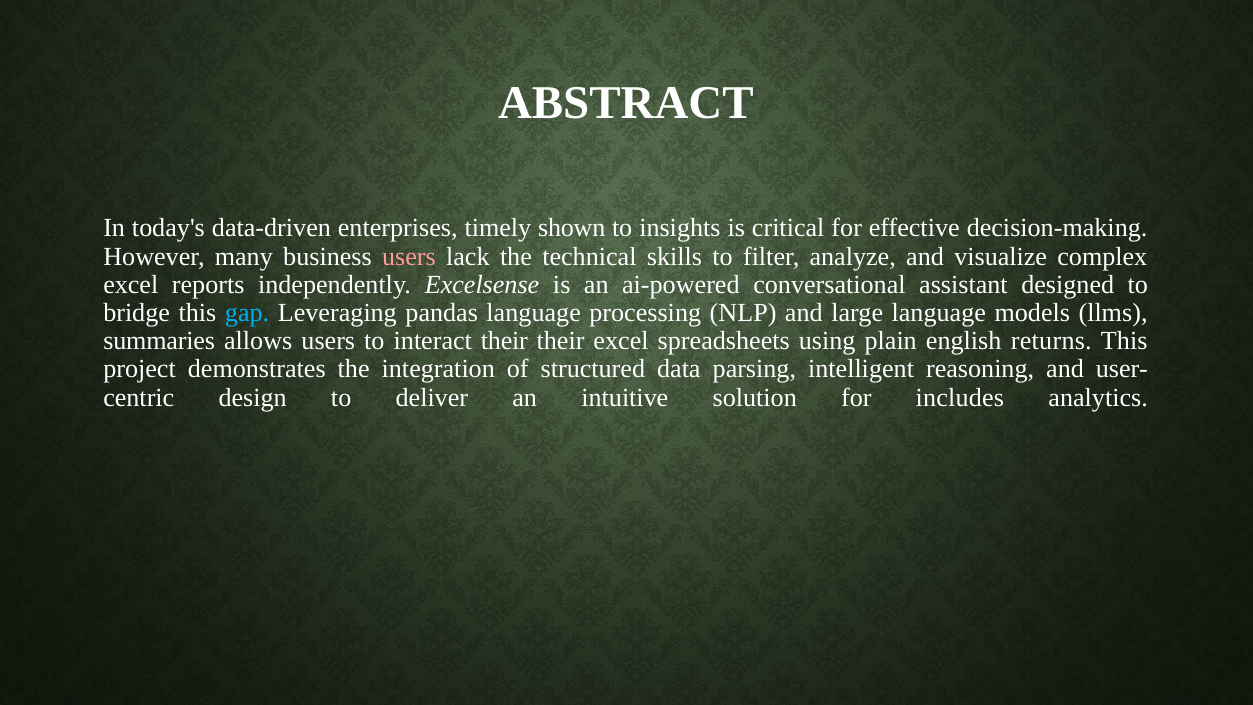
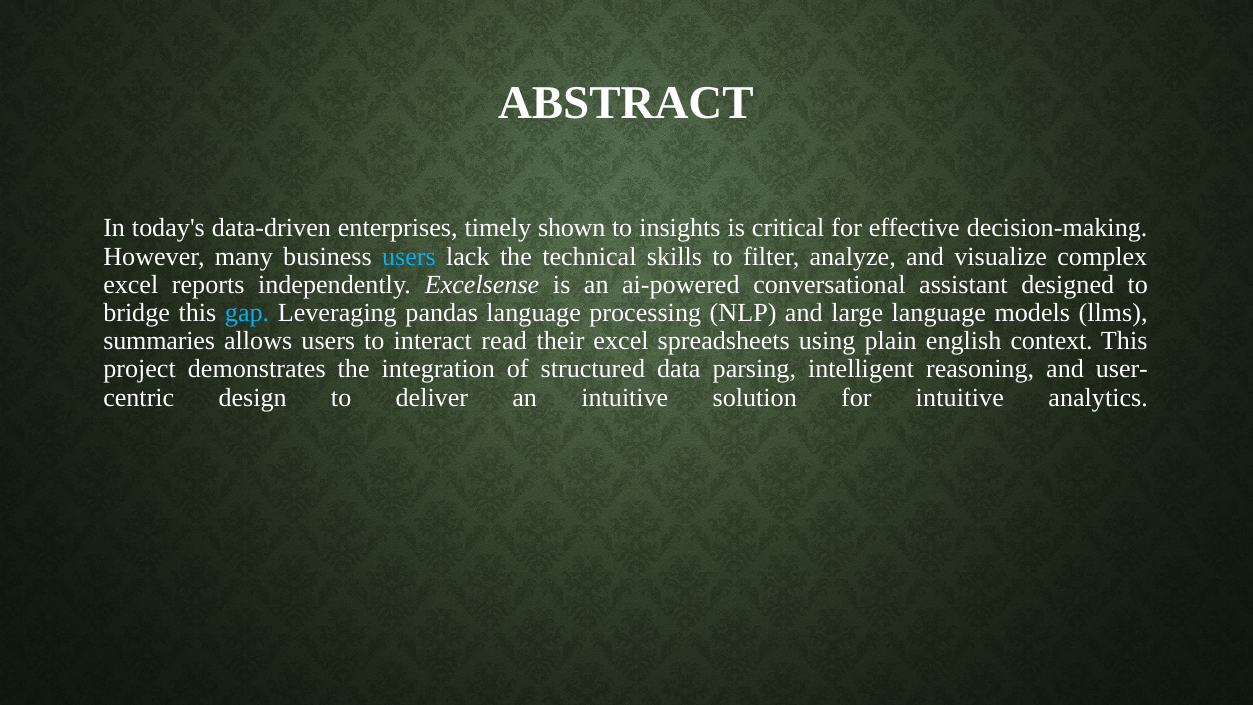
users colour: pink -> light blue (409, 256)
interact their: their -> read (504, 341)
returns: returns -> context (1052, 341)
for includes: includes -> intuitive (960, 397)
